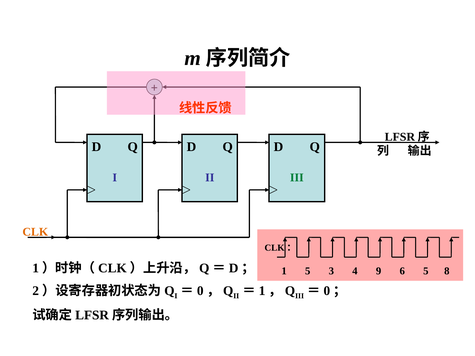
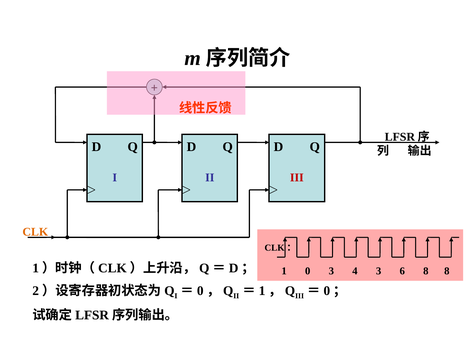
III colour: green -> red (297, 178)
1 5: 5 -> 0 (308, 271)
4 9: 9 -> 3 (379, 271)
6 5: 5 -> 8 (426, 271)
